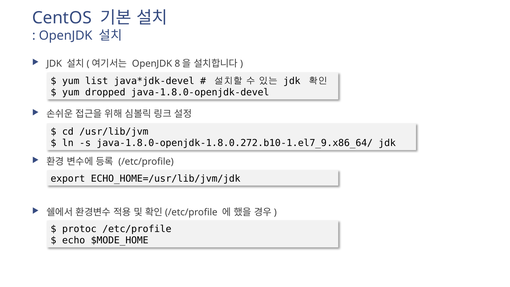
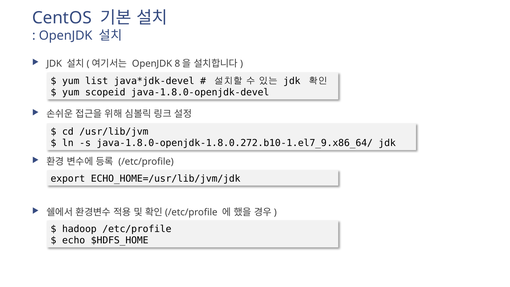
dropped: dropped -> scopeid (105, 92)
protoc: protoc -> hadoop (79, 229)
$MODE_HOME: $MODE_HOME -> $HDFS_HOME (120, 240)
